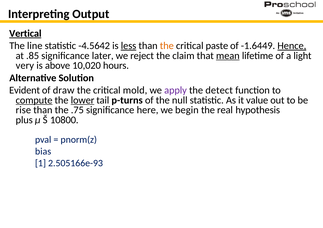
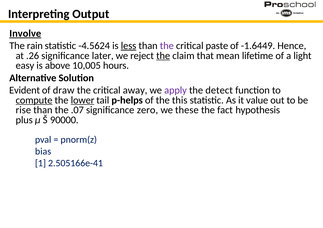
Vertical: Vertical -> Involve (25, 33)
line: line -> rain (35, 46)
-4.5642: -4.5642 -> -4.5624 (94, 46)
the colour: orange -> purple (167, 46)
Hence underline: present -> none (292, 46)
.85: .85 -> .26 (33, 56)
the underline: none -> present (163, 56)
mean underline: present -> none (228, 56)
very: very -> easy (25, 65)
10,020: 10,020 -> 10,005 (87, 65)
mold: mold -> away (135, 90)
p-turns: p-turns -> p-helps (127, 100)
null: null -> this (180, 100)
.75: .75 -> .07 (77, 110)
here: here -> zero (147, 110)
begin: begin -> these (187, 110)
real: real -> fact (225, 110)
10800: 10800 -> 90000 (64, 120)
2.505166e-93: 2.505166e-93 -> 2.505166e-41 (76, 163)
